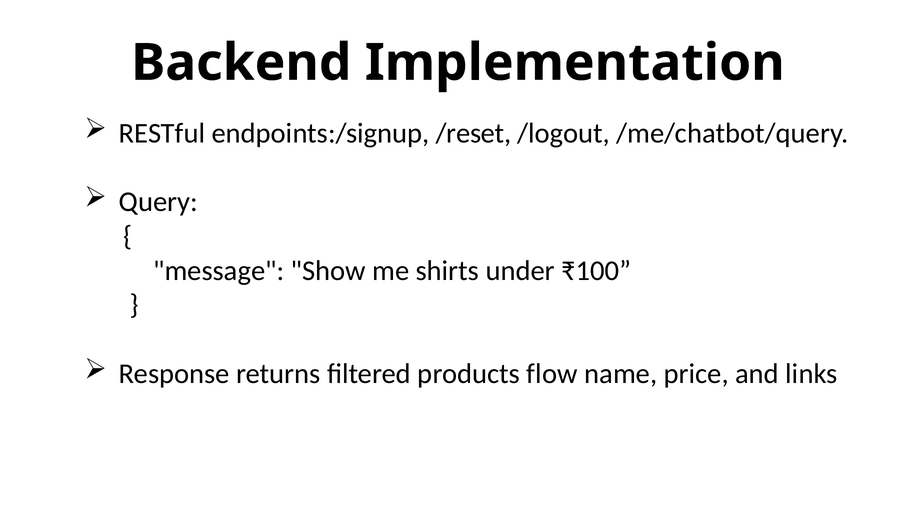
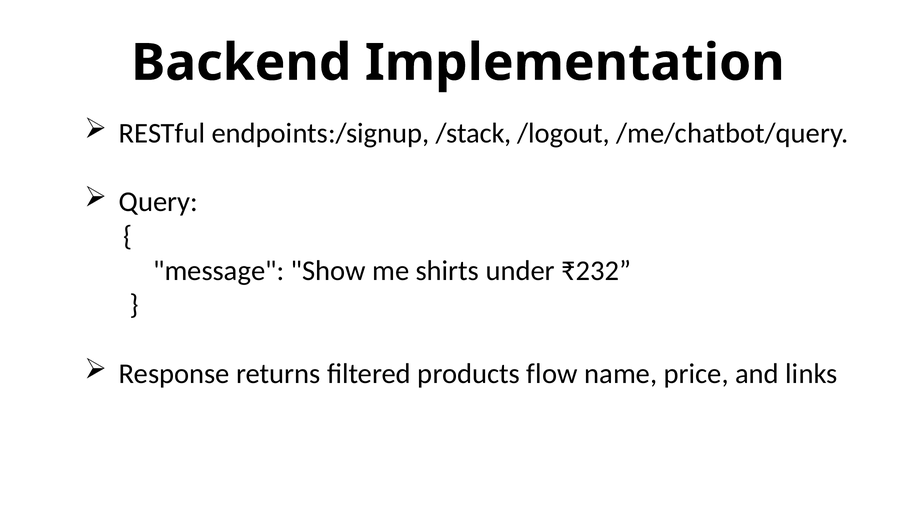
/reset: /reset -> /stack (473, 133)
₹100: ₹100 -> ₹232 (596, 271)
